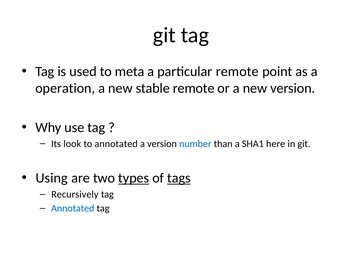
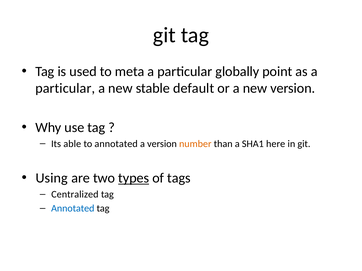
particular remote: remote -> globally (237, 72)
operation: operation -> particular (65, 88)
stable remote: remote -> default (194, 88)
look: look -> able (72, 144)
number colour: blue -> orange (195, 144)
tags underline: present -> none (179, 178)
Recursively: Recursively -> Centralized (75, 195)
